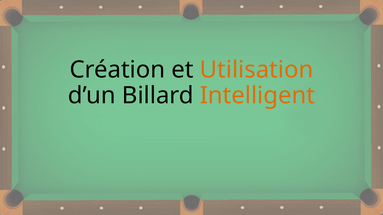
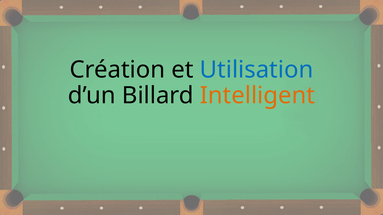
Utilisation colour: orange -> blue (257, 70)
